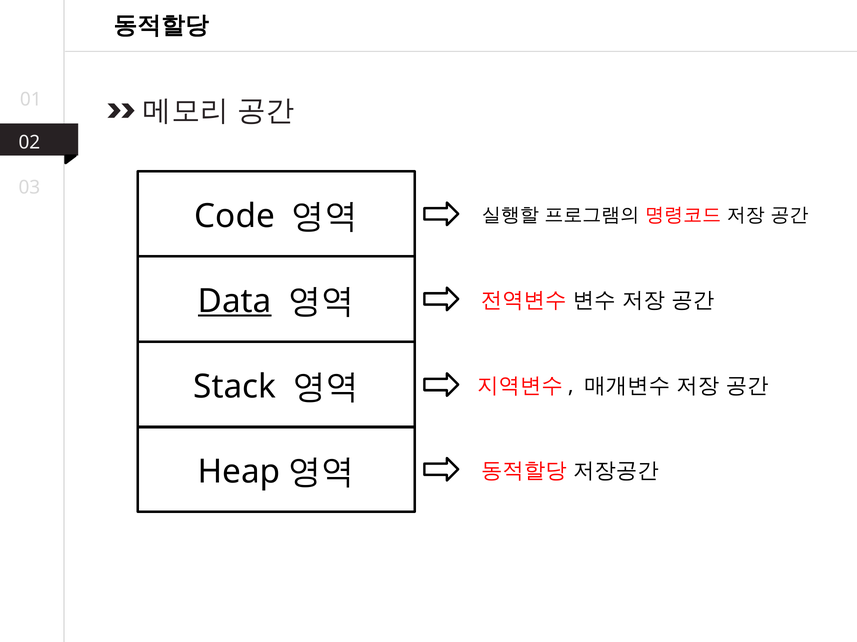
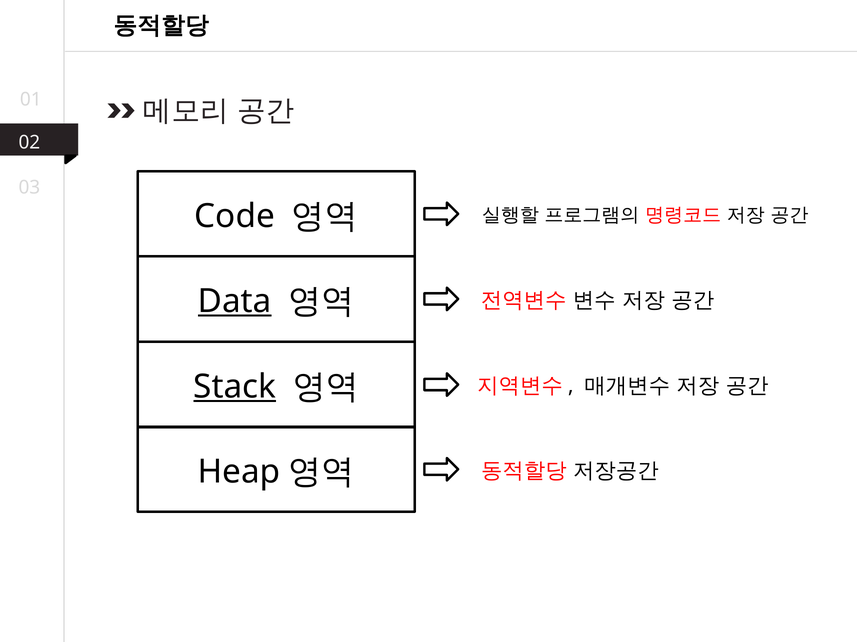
Stack underline: none -> present (235, 387)
